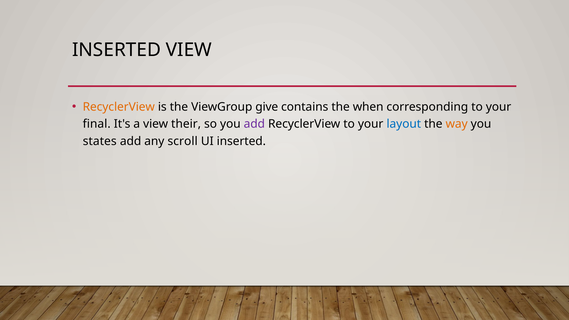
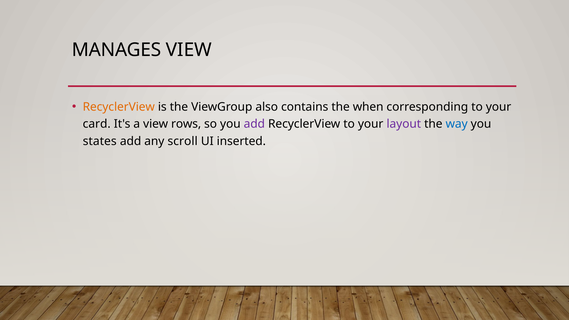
INSERTED: INSERTED -> MANAGES (117, 50)
give: give -> also (267, 107)
final: final -> card (97, 124)
their: their -> rows (186, 124)
layout colour: blue -> purple (404, 124)
way colour: orange -> blue (457, 124)
